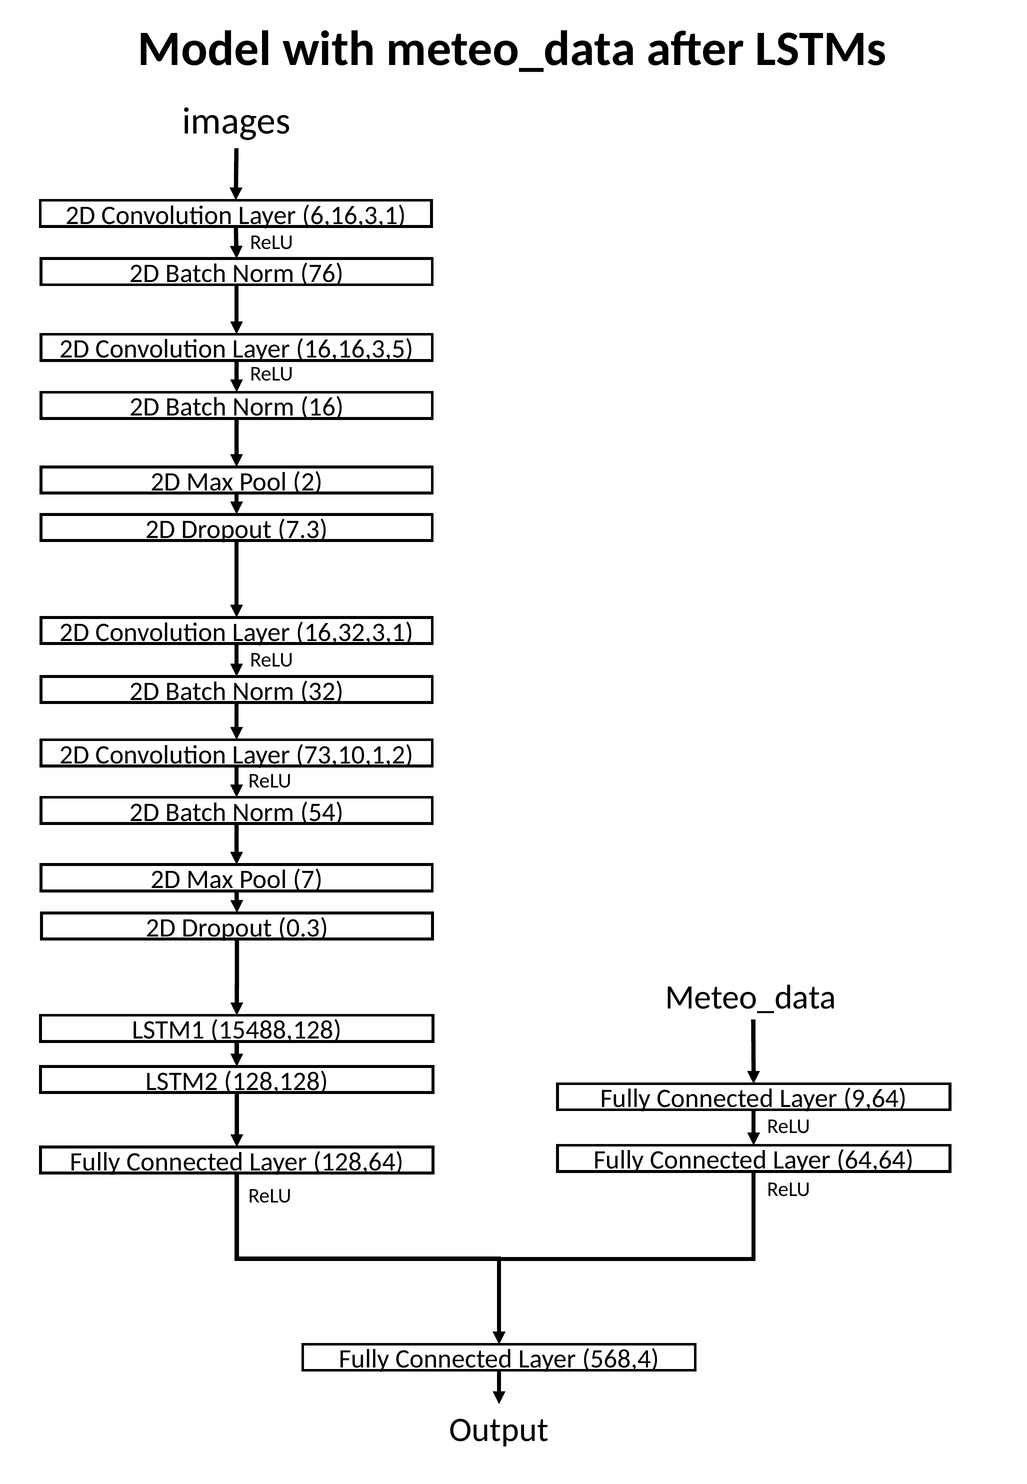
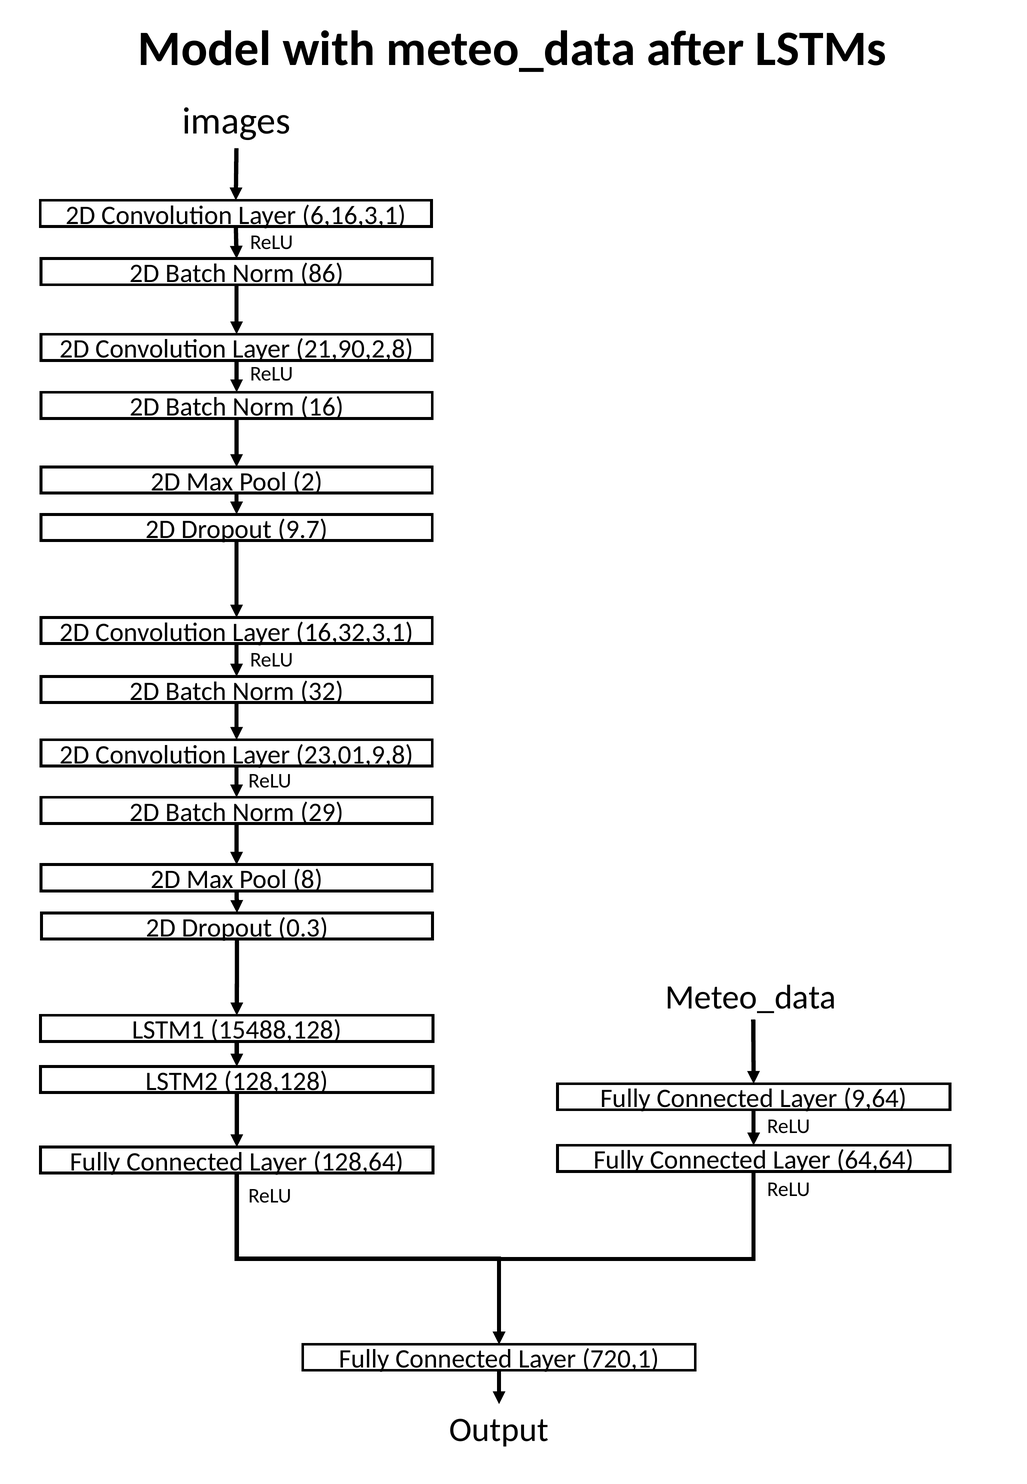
76: 76 -> 86 (322, 273)
16,16,3,5: 16,16,3,5 -> 21,90,2,8 (355, 349)
7.3: 7.3 -> 9.7 (303, 529)
73,10,1,2: 73,10,1,2 -> 23,01,9,8 (355, 754)
54: 54 -> 29 (322, 812)
7: 7 -> 8 (308, 879)
568,4: 568,4 -> 720,1 (621, 1359)
